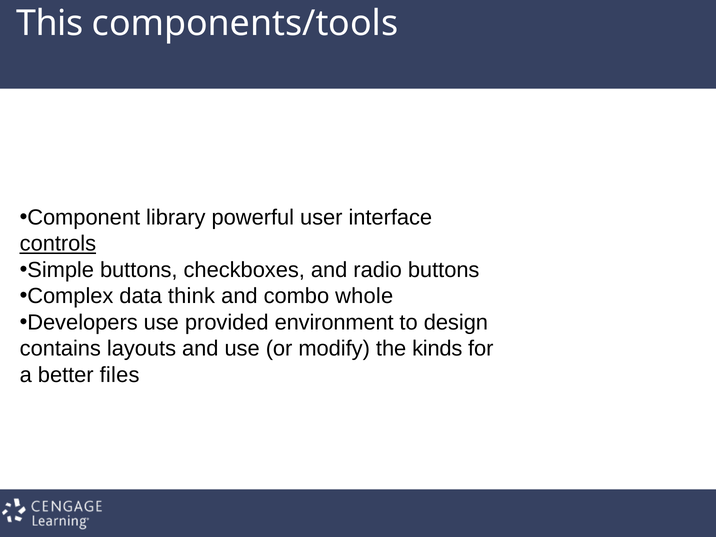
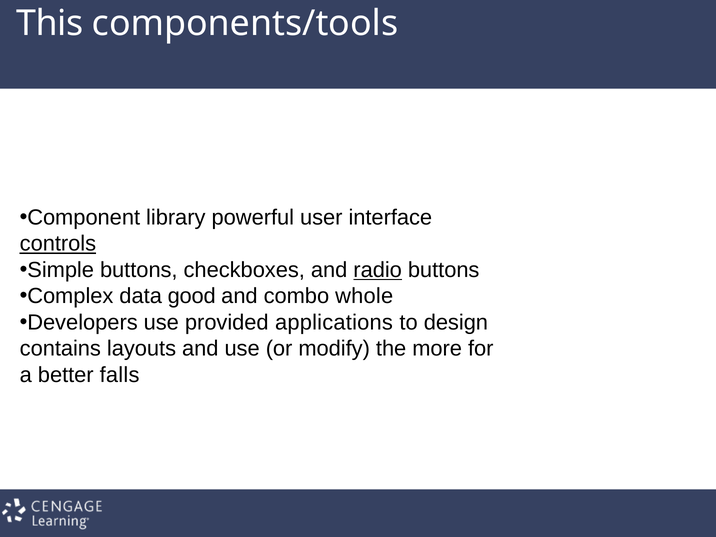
radio underline: none -> present (378, 270)
think: think -> good (192, 296)
environment: environment -> applications (334, 323)
kinds: kinds -> more (437, 349)
files: files -> falls (120, 375)
